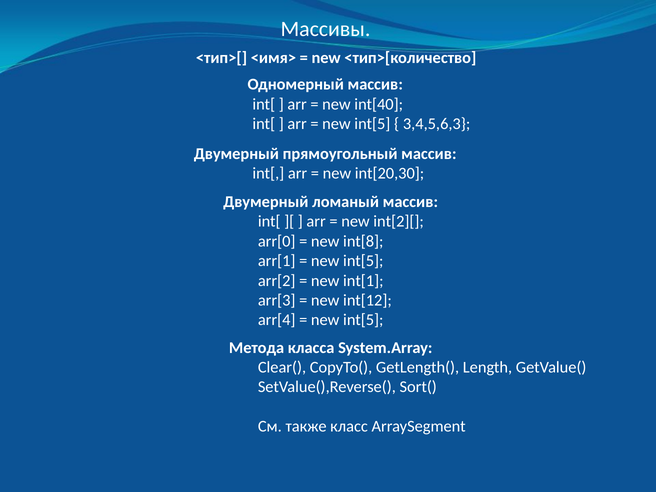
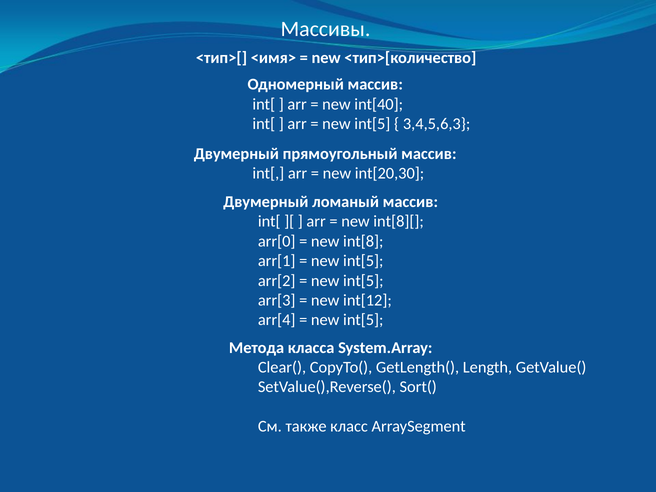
int[2][: int[2][ -> int[8][ (399, 222)
int[1: int[1 -> int[5 (363, 281)
